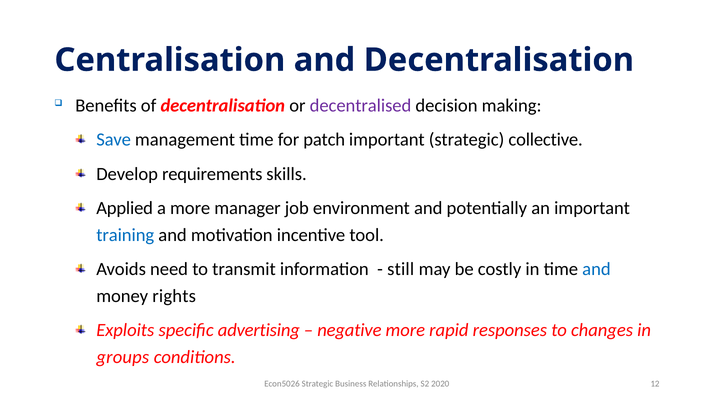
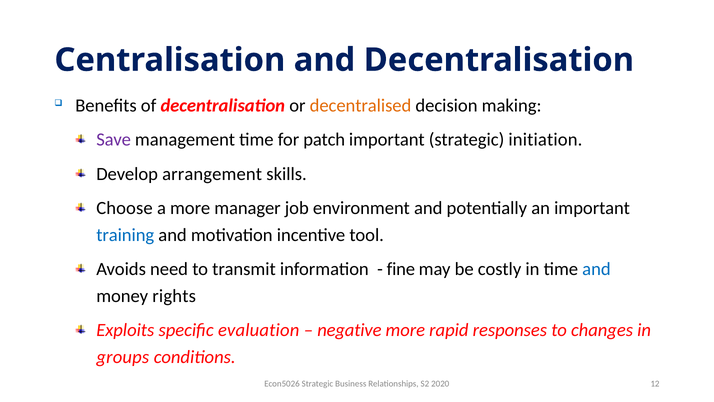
decentralised colour: purple -> orange (361, 105)
Save colour: blue -> purple (114, 140)
collective: collective -> initiation (545, 140)
requirements: requirements -> arrangement (212, 174)
Applied: Applied -> Choose (124, 208)
still: still -> fine (401, 269)
advertising: advertising -> evaluation (259, 330)
